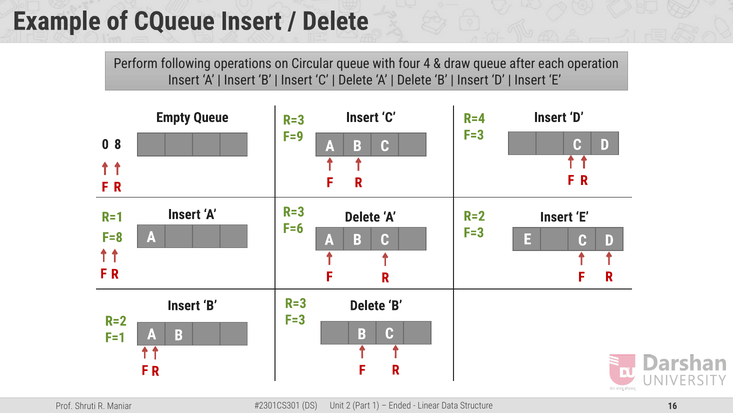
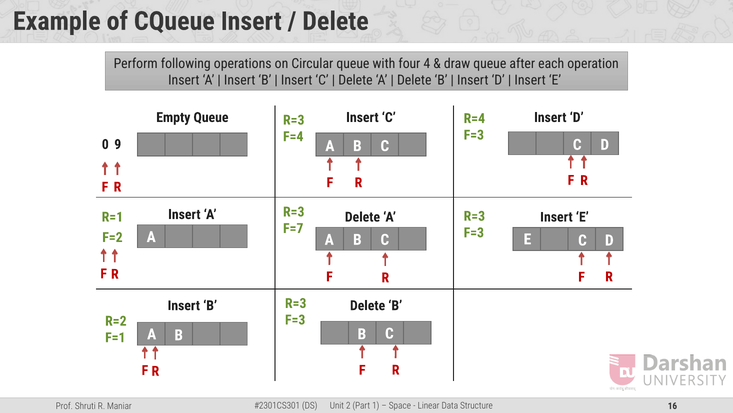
F=9: F=9 -> F=4 (293, 136)
8: 8 -> 9 (118, 144)
R=2: R=2 -> R=3 (474, 216)
F=6: F=6 -> F=7 (293, 228)
F=8: F=8 -> F=2 (112, 237)
Ended: Ended -> Space (400, 405)
